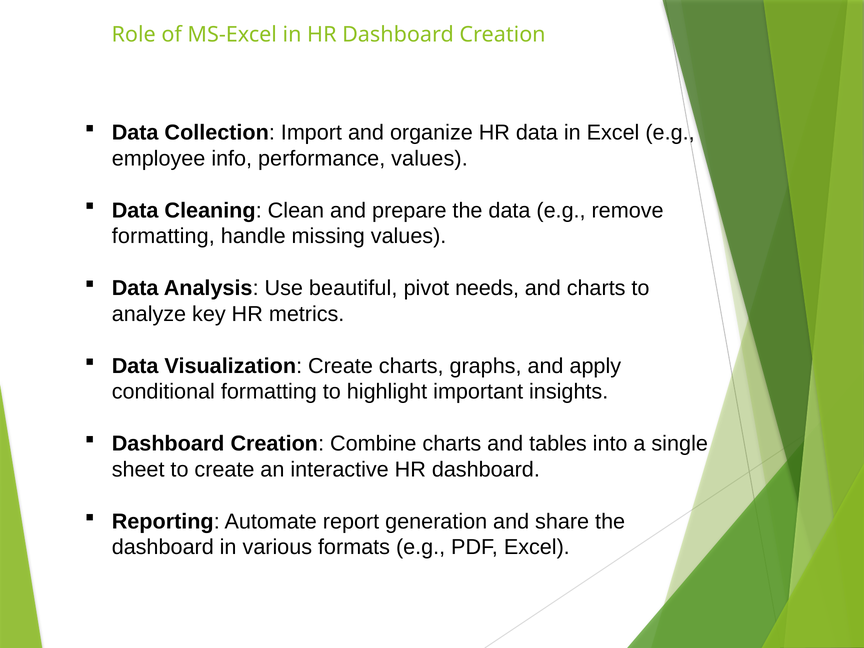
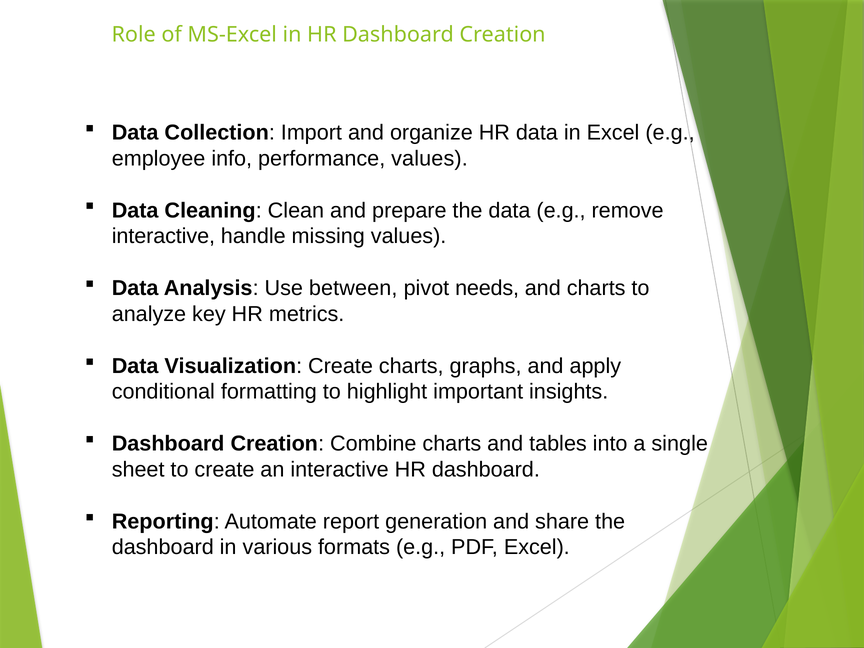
formatting: formatting -> interactive (163, 236)
beautiful: beautiful -> between (353, 288)
